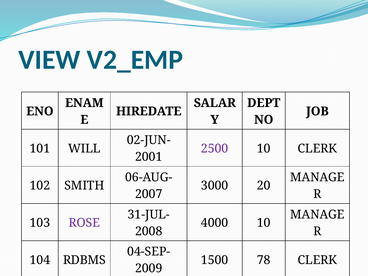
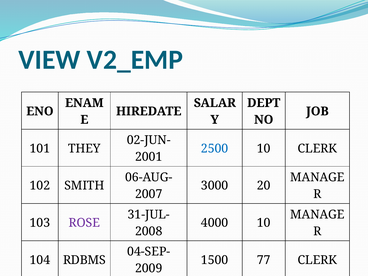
WILL: WILL -> THEY (84, 148)
2500 colour: purple -> blue (215, 148)
78: 78 -> 77 (264, 260)
